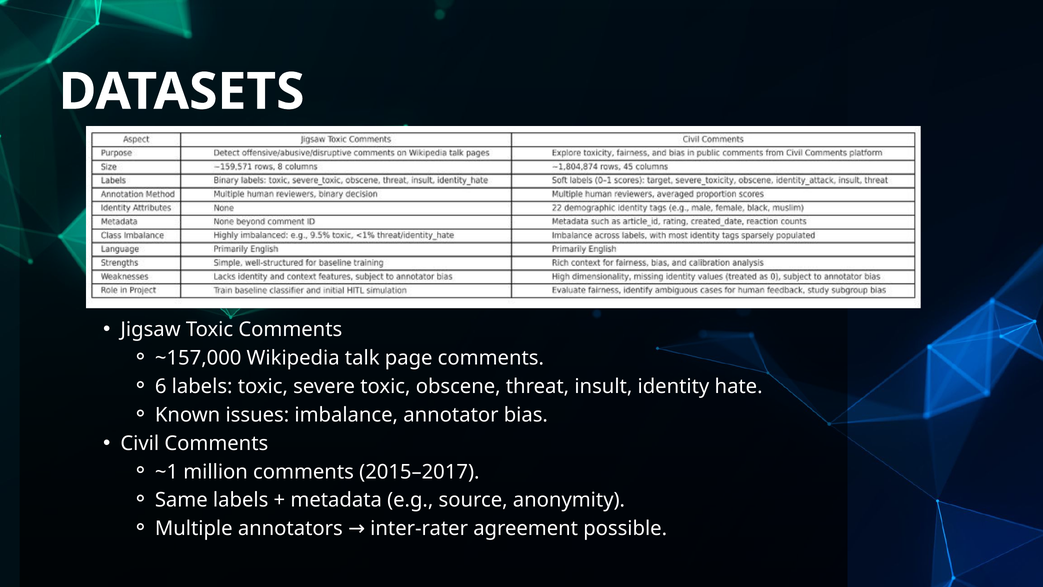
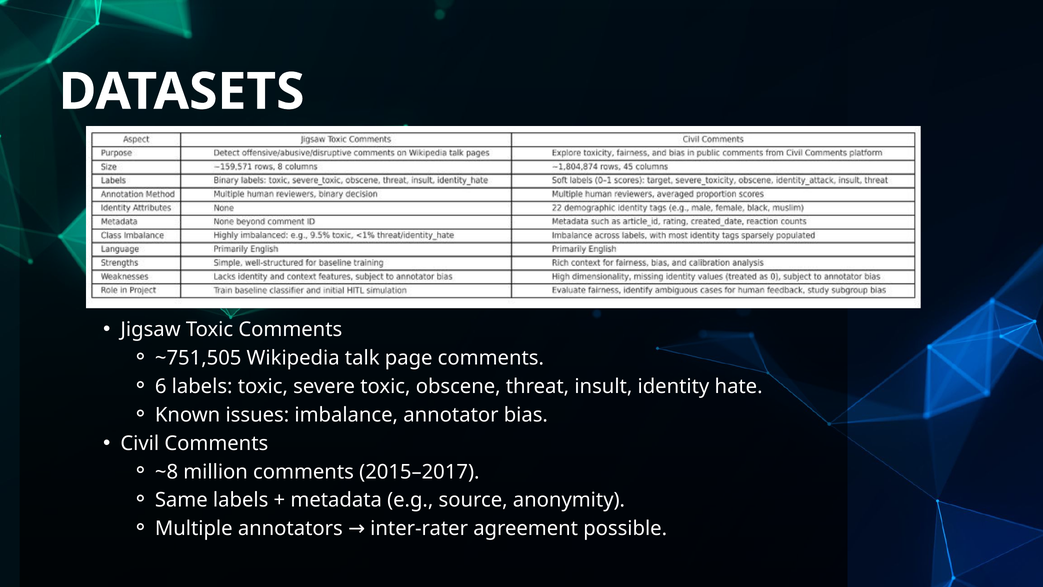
~157,000: ~157,000 -> ~751,505 (198, 358)
~1: ~1 -> ~8 (167, 472)
